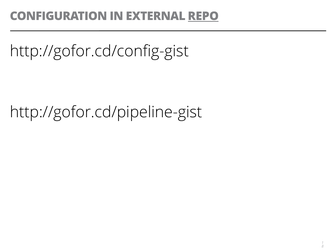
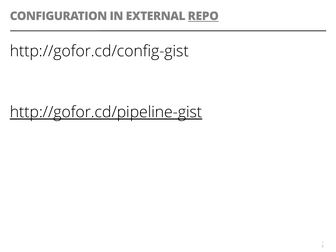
http://gofor.cd/pipeline-gist underline: none -> present (106, 112)
